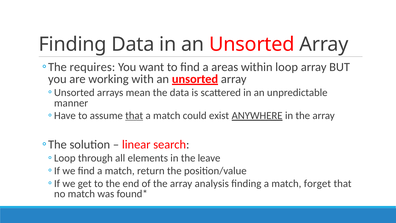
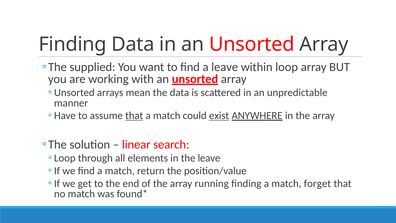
requires: requires -> supplied (92, 67)
a areas: areas -> leave (225, 67)
exist underline: none -> present (219, 116)
analysis: analysis -> running (212, 183)
